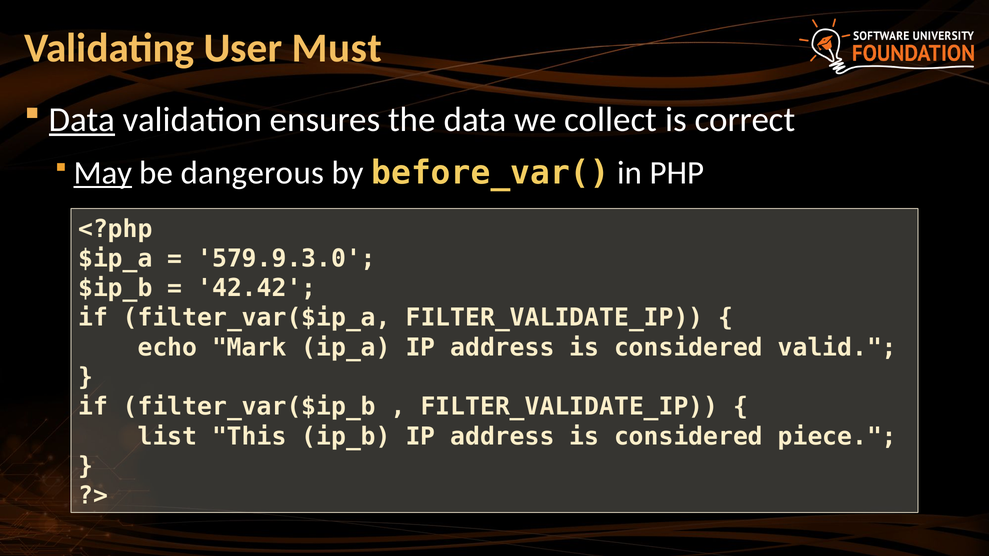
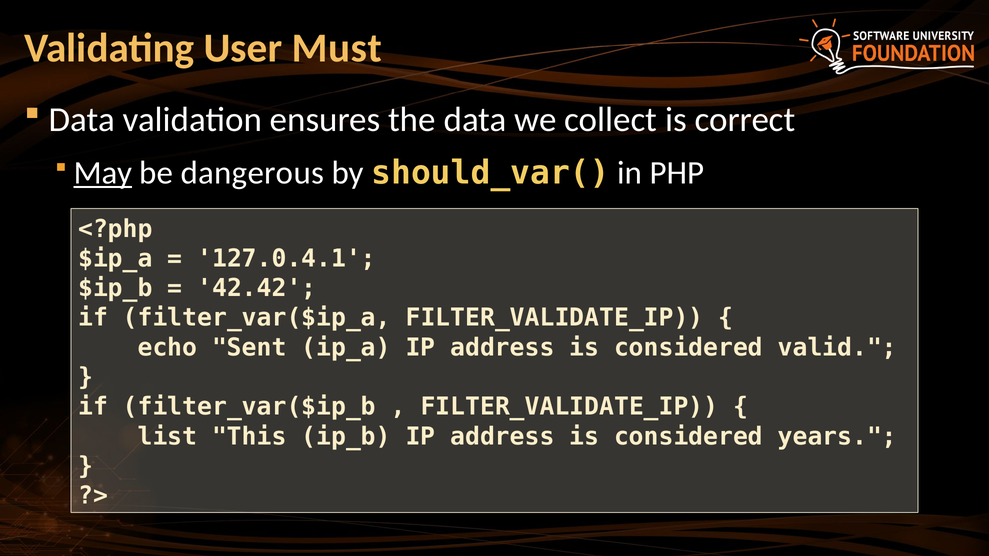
Data underline: present -> none (82, 120)
before_var(: before_var( -> should_var( (491, 173)
579.9.3.0: 579.9.3.0 -> 127.0.4.1 (287, 259)
Mark: Mark -> Sent (249, 348)
piece: piece -> years (837, 437)
